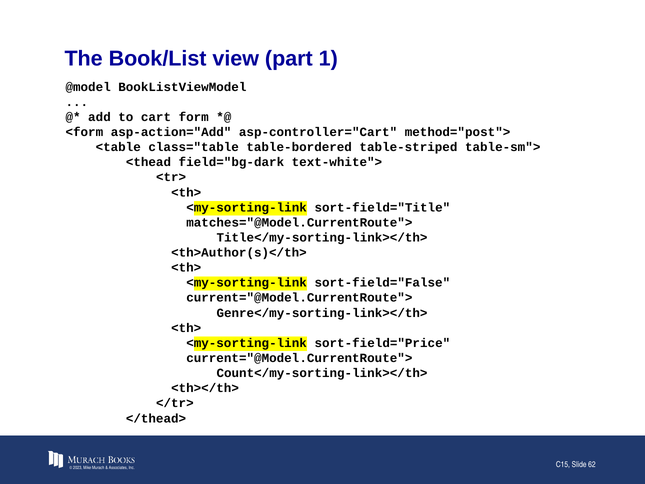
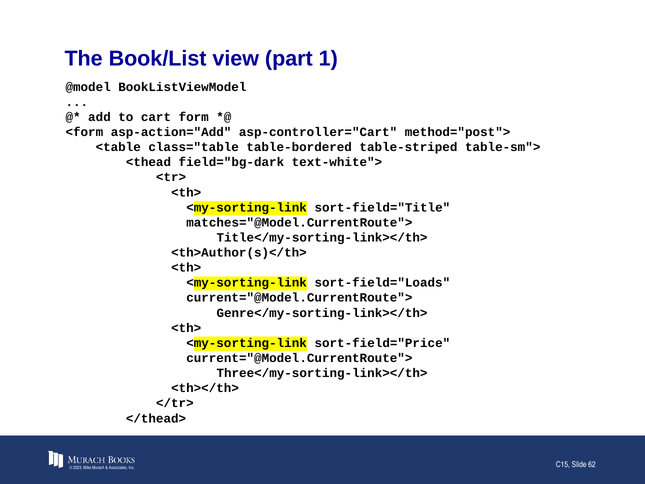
sort-field="False: sort-field="False -> sort-field="Loads (382, 283)
Count</my-sorting-link></th>: Count</my-sorting-link></th> -> Three</my-sorting-link></th> (322, 373)
